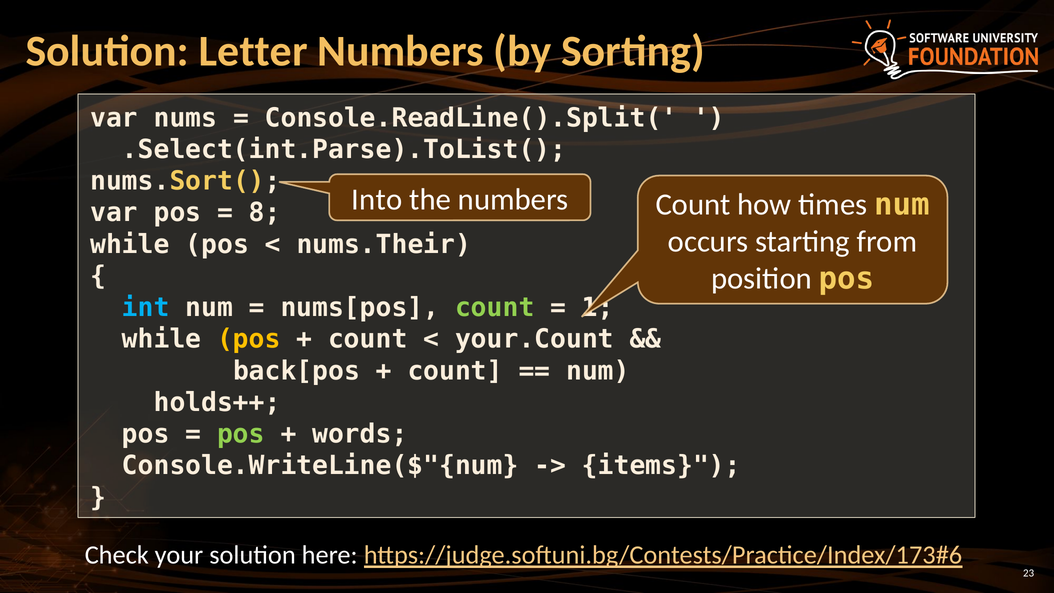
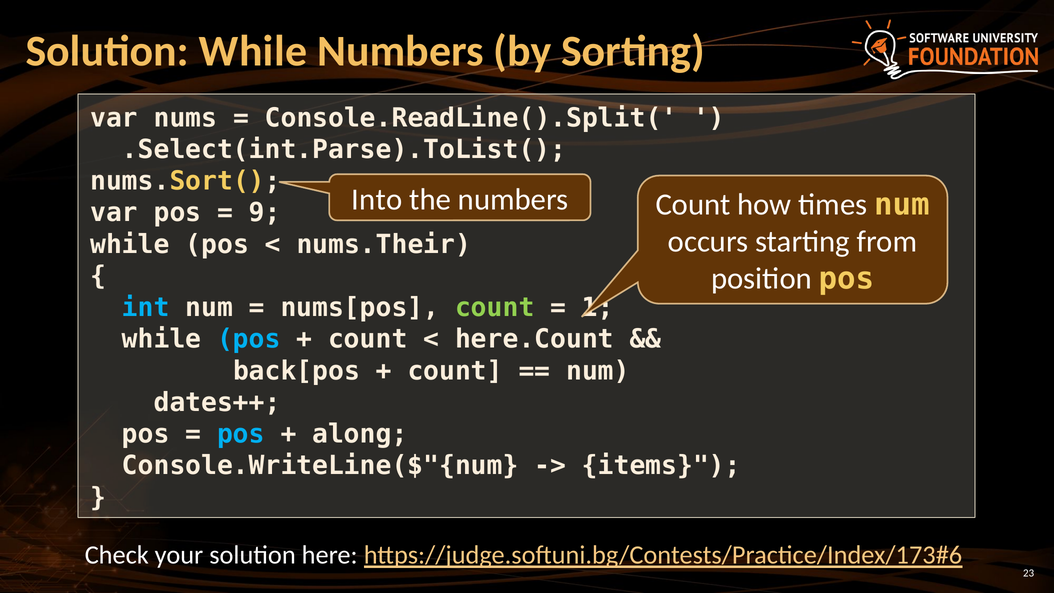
Solution Letter: Letter -> While (253, 51)
8: 8 -> 9 (265, 213)
pos colour: yellow -> light blue (249, 339)
your.Count: your.Count -> here.Count (534, 339)
holds++: holds++ -> dates++ (217, 403)
pos colour: light green -> light blue (241, 434)
words: words -> along (360, 434)
